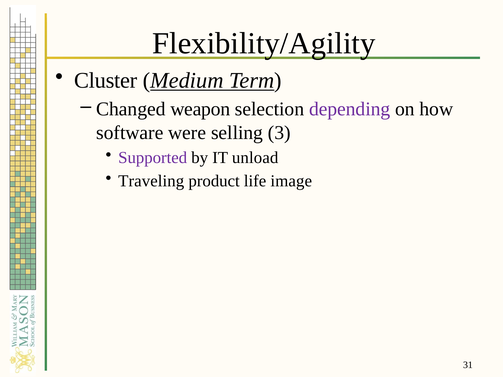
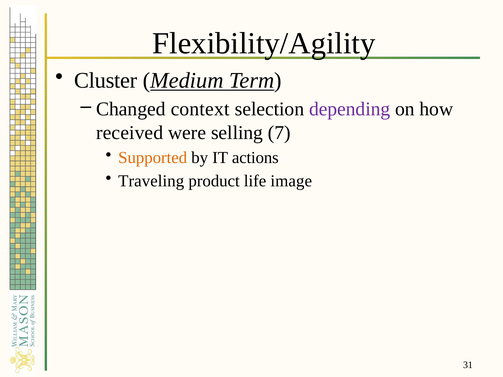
weapon: weapon -> context (200, 109)
software: software -> received (130, 133)
3: 3 -> 7 (279, 133)
Supported colour: purple -> orange (153, 158)
unload: unload -> actions (255, 158)
